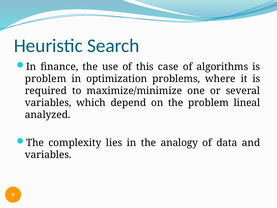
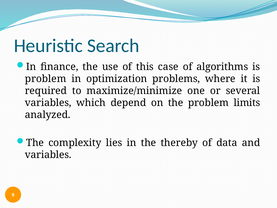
lineal: lineal -> limits (247, 103)
analogy: analogy -> thereby (179, 143)
